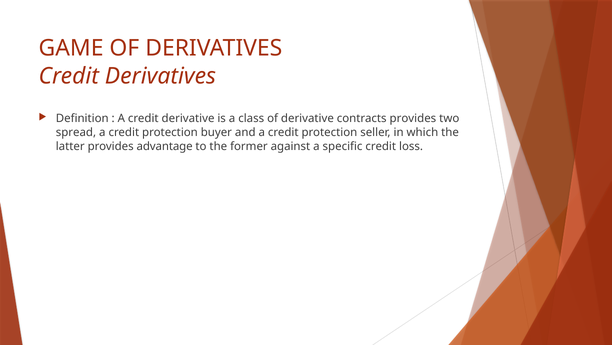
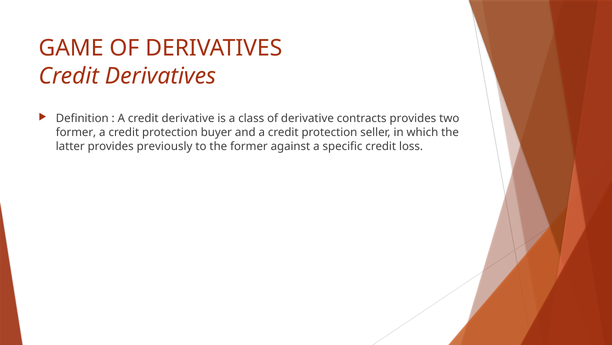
spread: spread -> former (76, 132)
advantage: advantage -> previously (165, 146)
